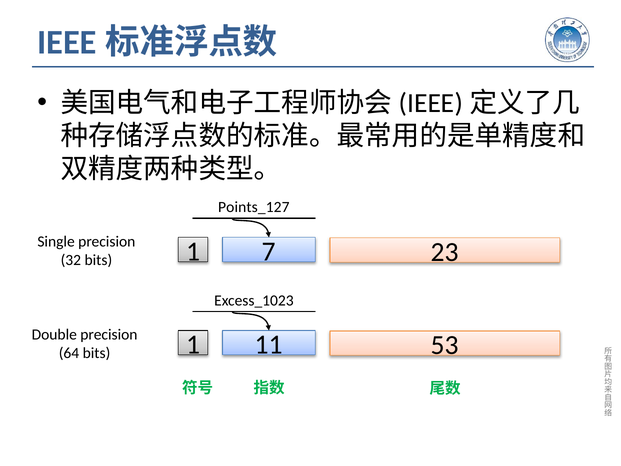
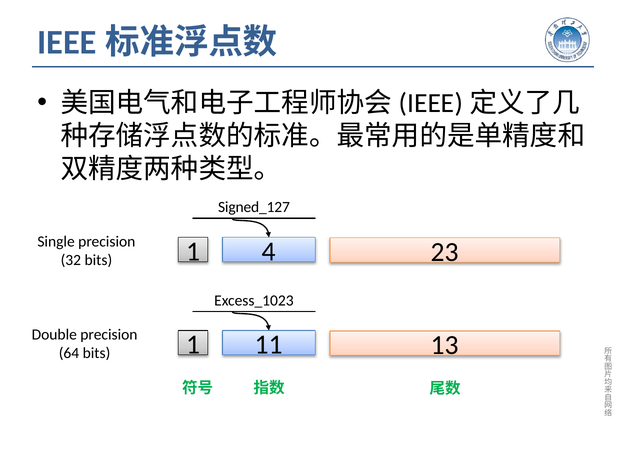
Points_127: Points_127 -> Signed_127 (254, 207)
7: 7 -> 4 (269, 251)
53: 53 -> 13 (445, 345)
